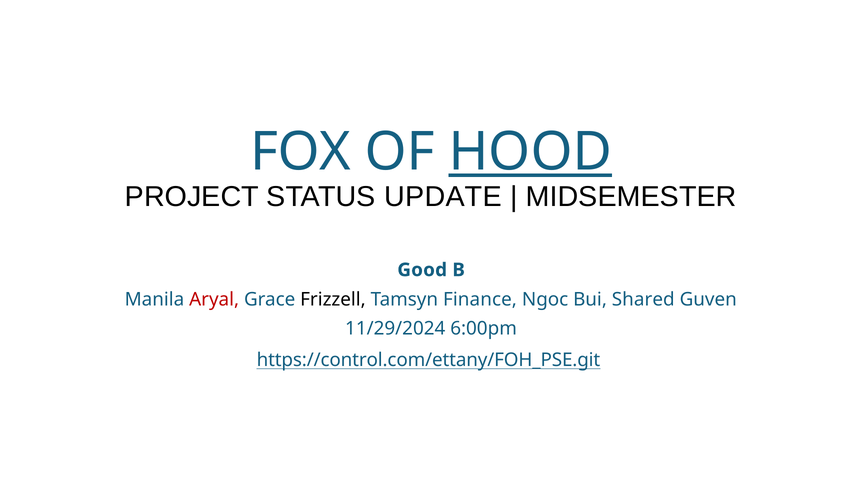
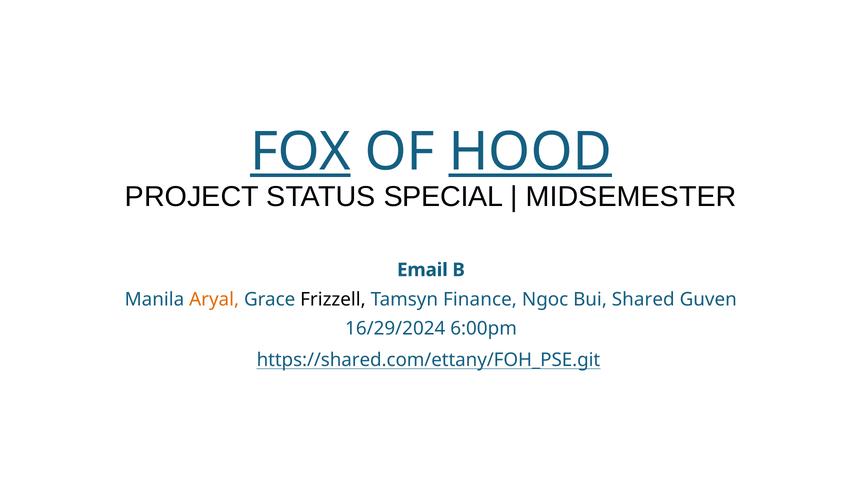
FOX underline: none -> present (300, 152)
UPDATE: UPDATE -> SPECIAL (443, 197)
Good: Good -> Email (422, 270)
Aryal colour: red -> orange (214, 299)
11/29/2024: 11/29/2024 -> 16/29/2024 (395, 329)
https://control.com/ettany/FOH_PSE.git: https://control.com/ettany/FOH_PSE.git -> https://shared.com/ettany/FOH_PSE.git (428, 360)
